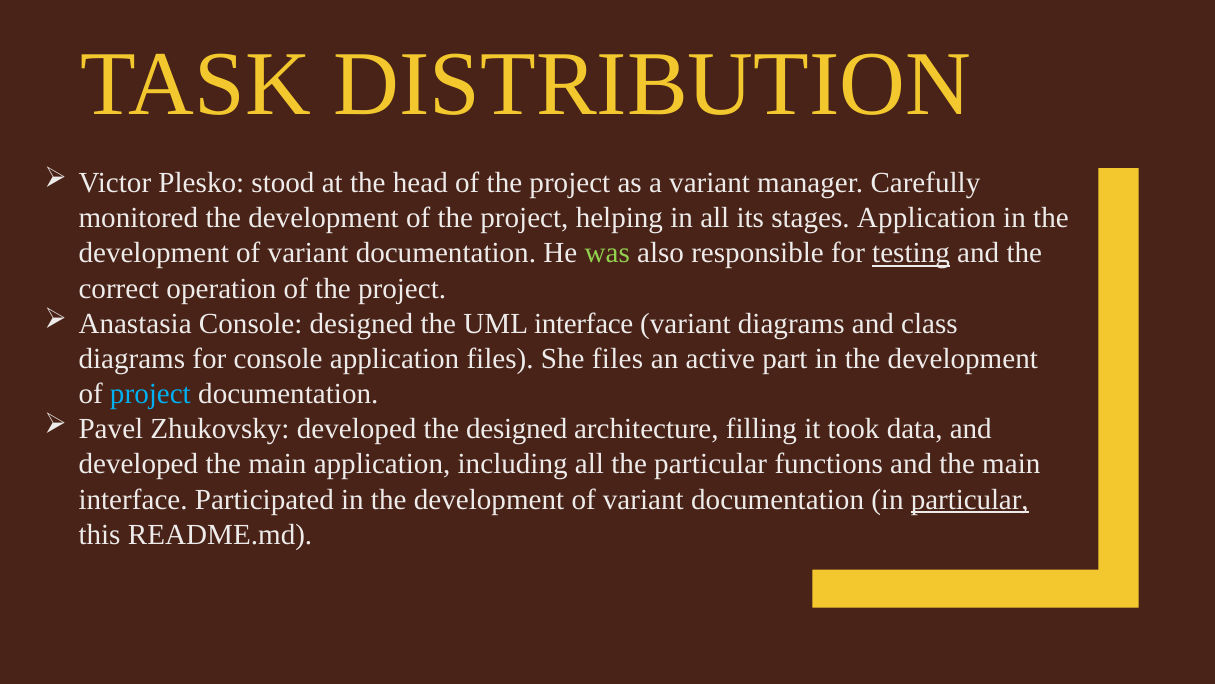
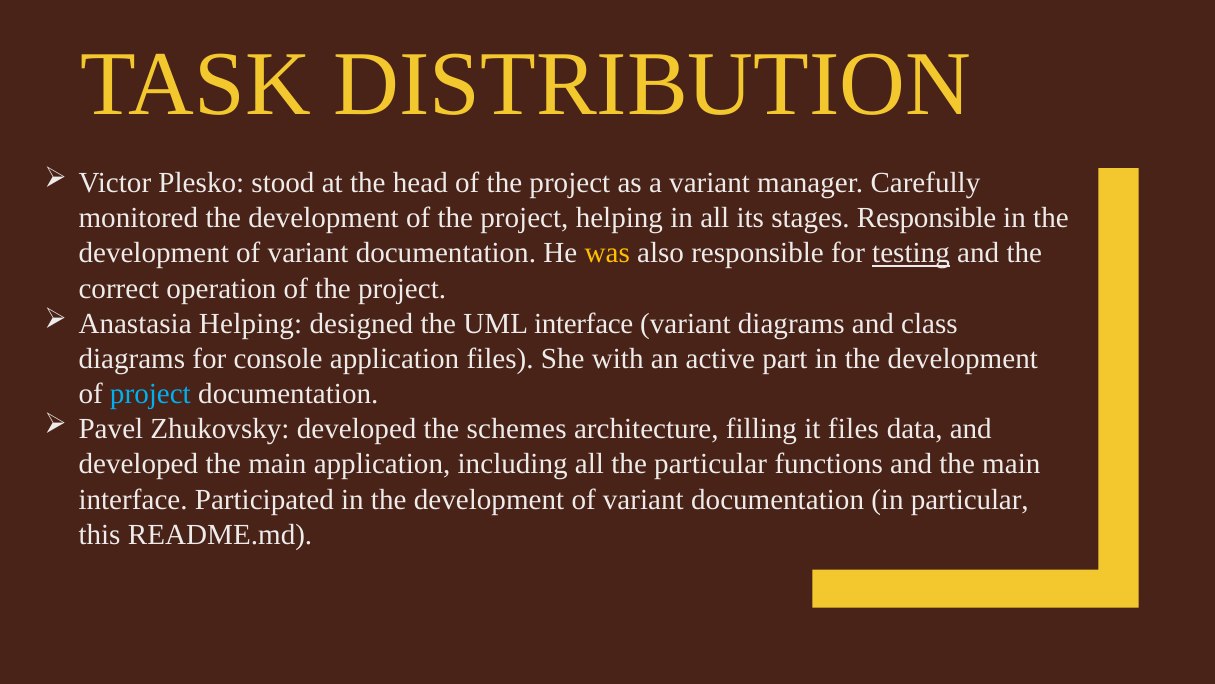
stages Application: Application -> Responsible (927, 218)
was colour: light green -> yellow (607, 253)
Anastasia Console: Console -> Helping (251, 323)
She files: files -> with (618, 359)
the designed: designed -> schemes (517, 429)
it took: took -> files (853, 429)
particular underline: present -> none (970, 499)
